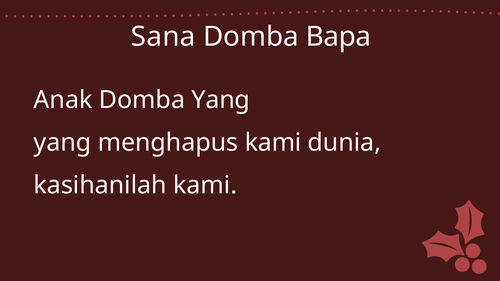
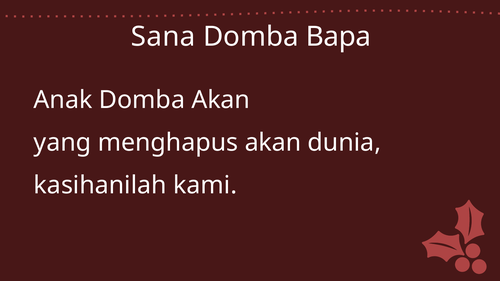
Domba Yang: Yang -> Akan (221, 100)
menghapus kami: kami -> akan (273, 143)
